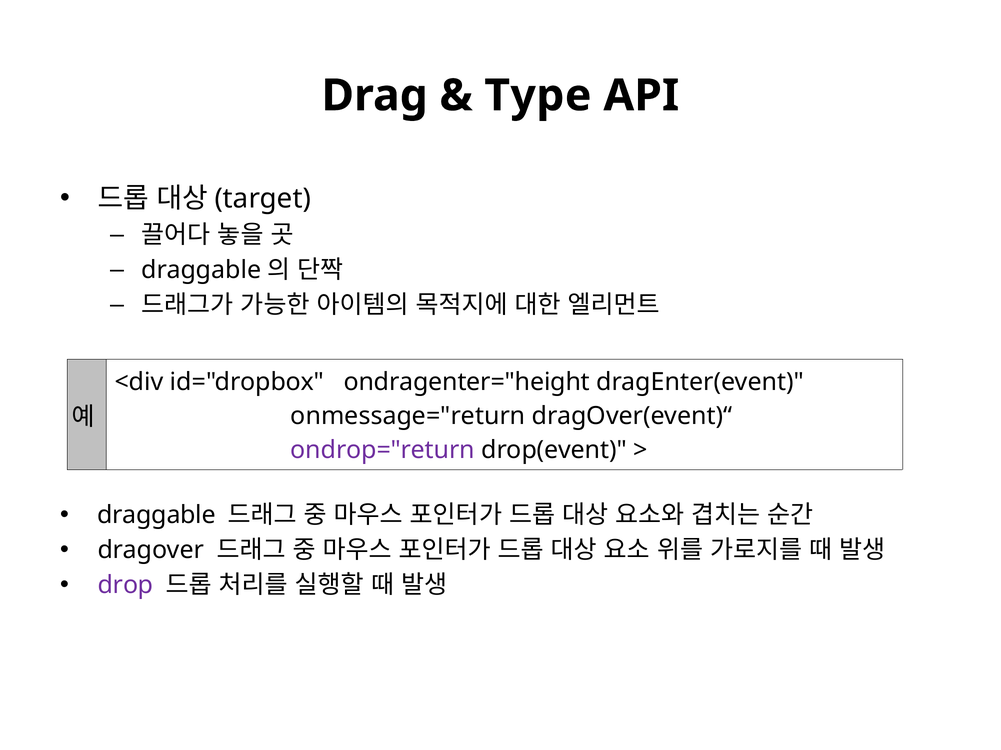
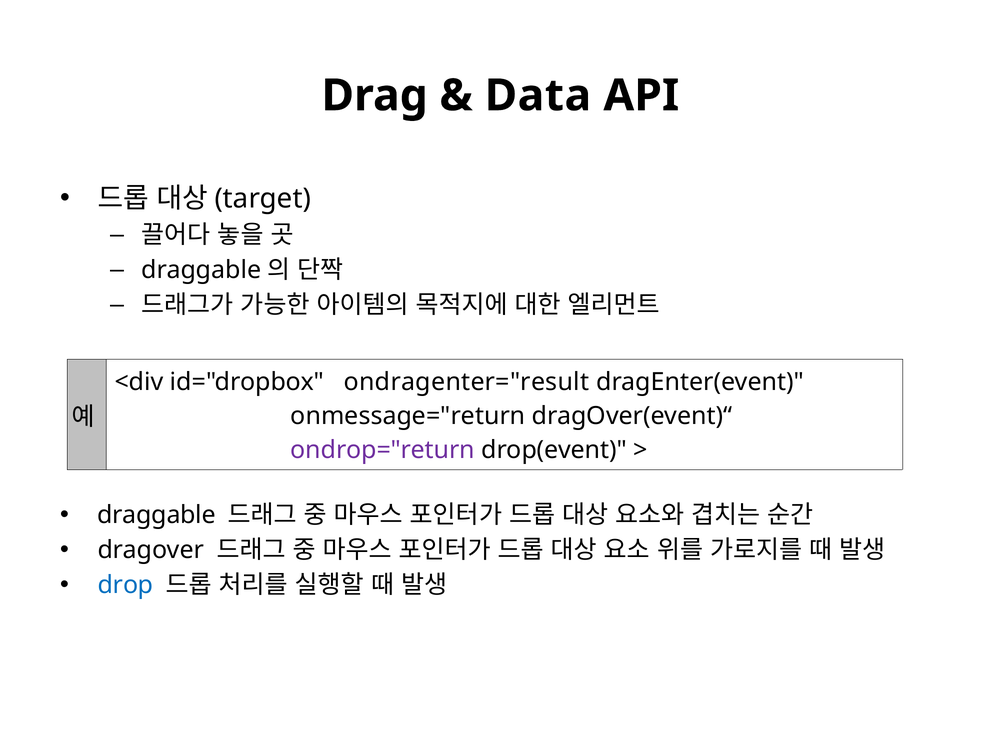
Type: Type -> Data (538, 96)
ondragenter="height: ondragenter="height -> ondragenter="result (467, 382)
drop colour: purple -> blue (126, 586)
